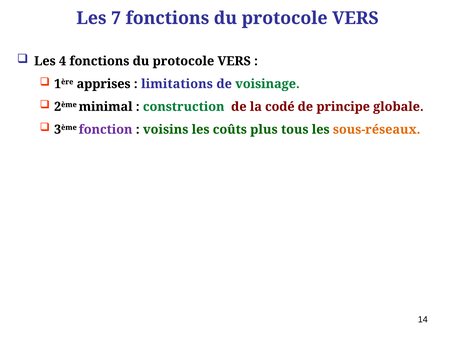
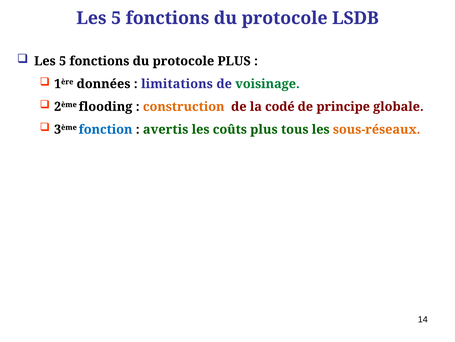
7: 7 -> 5 (116, 18)
VERS: VERS -> LSDB (355, 18)
4: 4 -> 5 (63, 61)
VERS: VERS -> PLUS (234, 61)
apprises: apprises -> données (104, 84)
minimal: minimal -> flooding (106, 106)
construction colour: green -> orange (184, 106)
fonction colour: purple -> blue (106, 129)
voisins: voisins -> avertis (166, 129)
